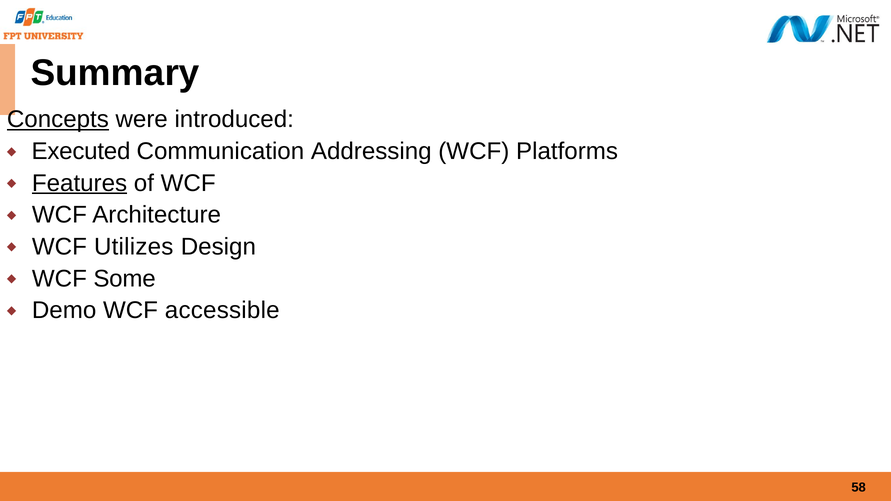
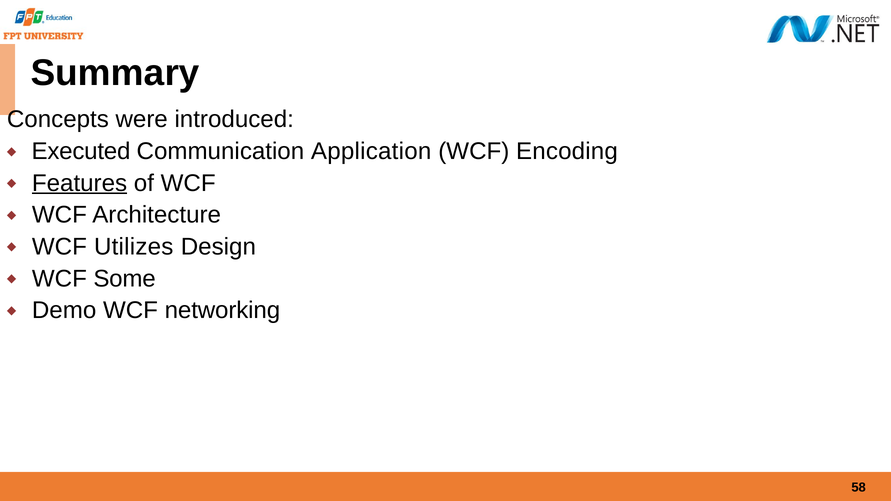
Concepts underline: present -> none (58, 119)
Addressing: Addressing -> Application (371, 151)
Platforms: Platforms -> Encoding (567, 151)
accessible: accessible -> networking (222, 310)
